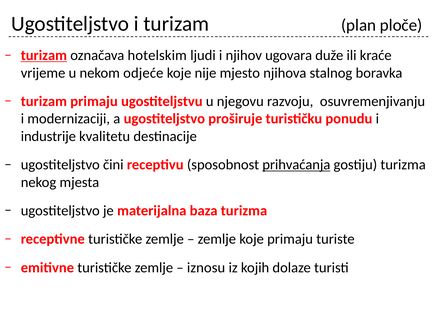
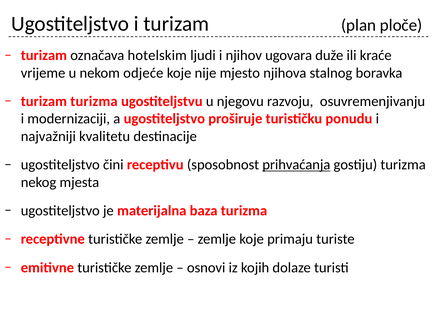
turizam underline: present -> none (44, 55)
turizam primaju: primaju -> turizma (94, 101)
industrije: industrije -> najvažniji (48, 136)
iznosu: iznosu -> osnovi (206, 267)
